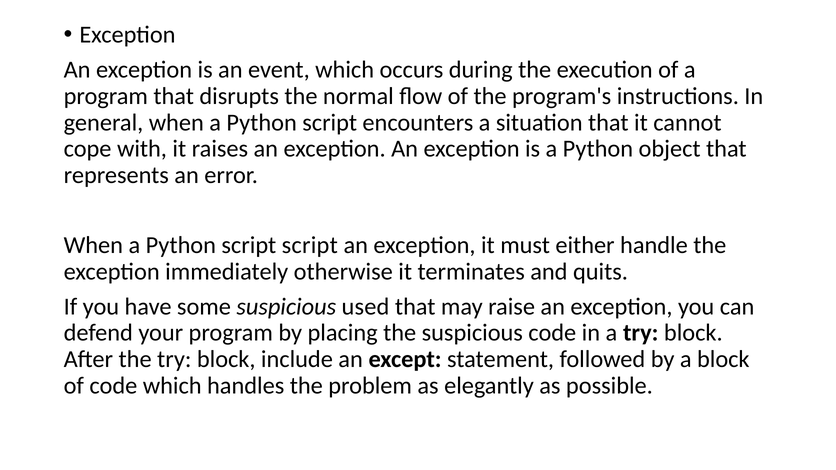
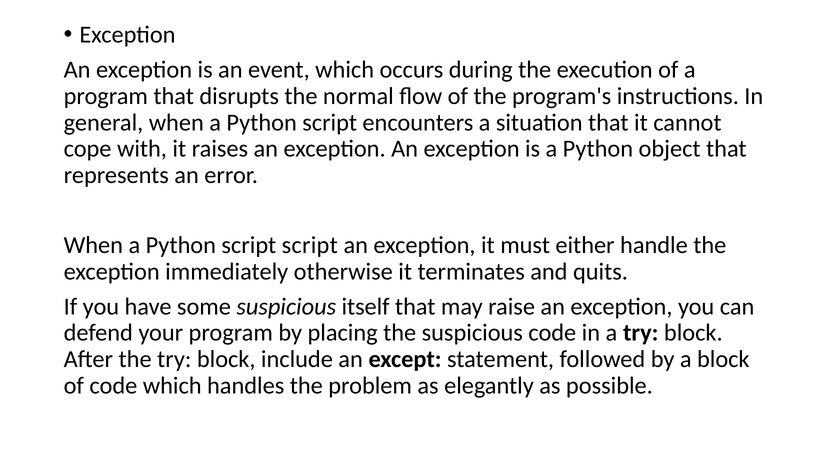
used: used -> itself (366, 307)
